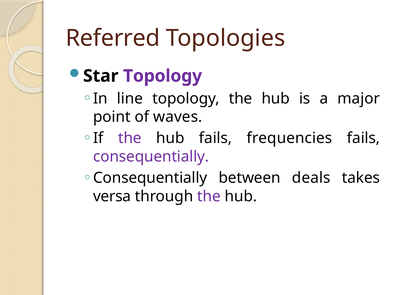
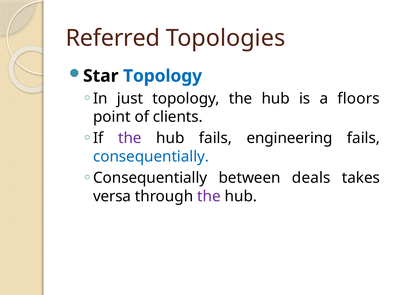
Topology colour: purple -> blue (163, 76)
line: line -> just (130, 98)
major: major -> floors (359, 98)
waves: waves -> clients (178, 117)
frequencies: frequencies -> engineering (290, 138)
consequentially colour: purple -> blue (151, 156)
